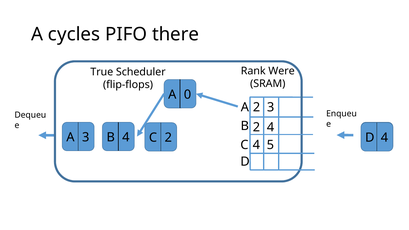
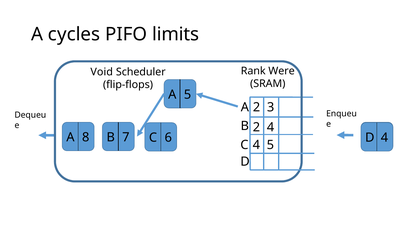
there: there -> limits (176, 34)
True: True -> Void (102, 72)
A 0: 0 -> 5 (188, 95)
A 3: 3 -> 8 (86, 137)
B 4: 4 -> 7 (126, 137)
2: 2 -> 6 (168, 138)
